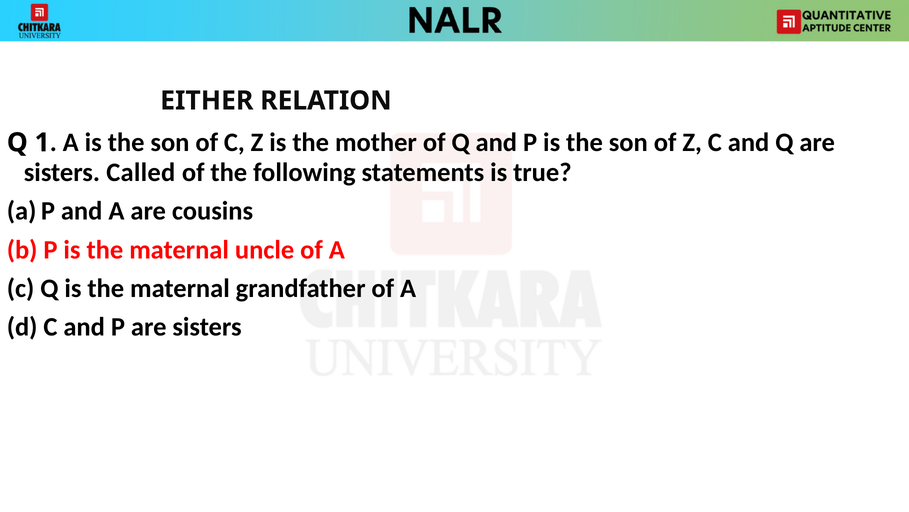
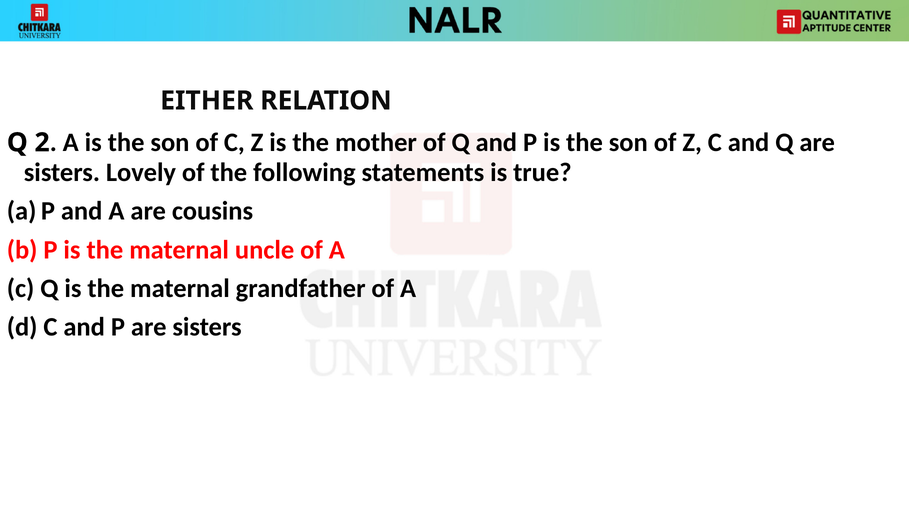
1: 1 -> 2 (42, 142)
Called: Called -> Lovely (141, 172)
